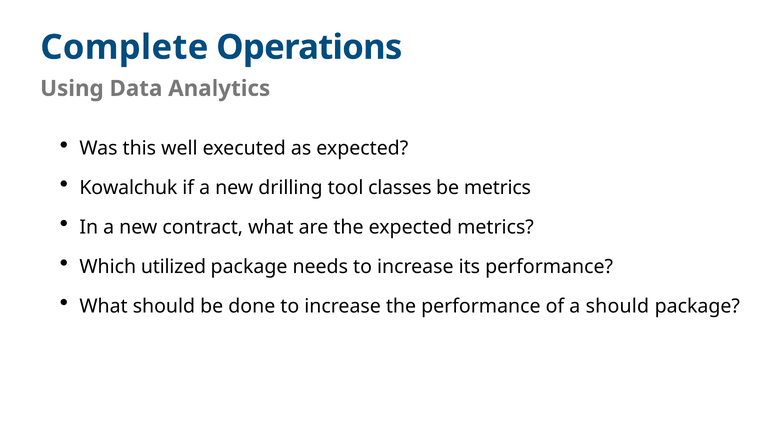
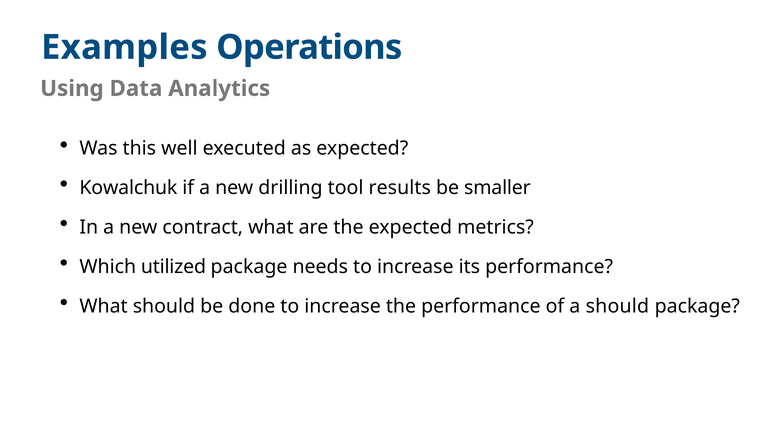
Complete: Complete -> Examples (124, 47)
classes: classes -> results (400, 188)
be metrics: metrics -> smaller (497, 188)
